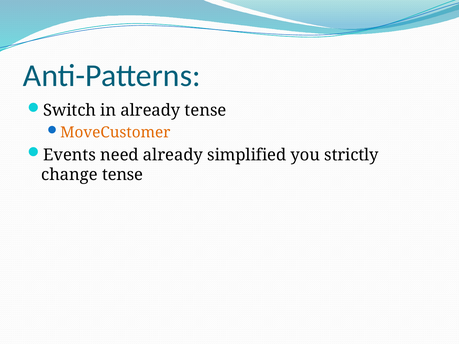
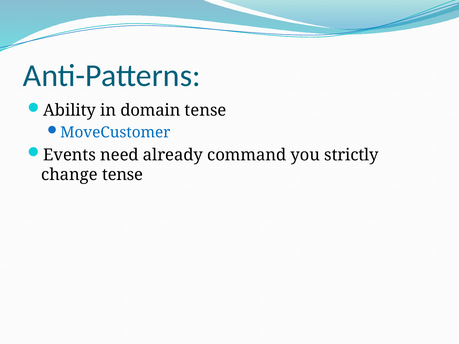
Switch: Switch -> Ability (70, 111)
in already: already -> domain (151, 111)
MoveCustomer colour: orange -> blue (115, 133)
simplified: simplified -> command (247, 155)
